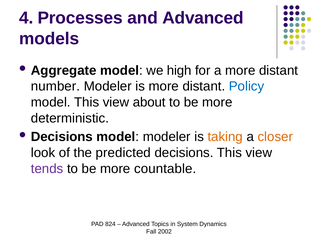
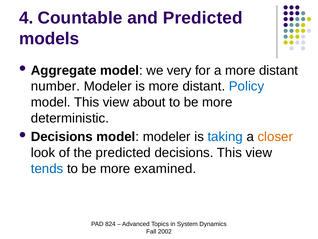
Processes: Processes -> Countable (80, 18)
and Advanced: Advanced -> Predicted (203, 18)
high: high -> very (179, 70)
taking colour: orange -> blue (225, 136)
tends colour: purple -> blue (47, 168)
countable: countable -> examined (165, 168)
